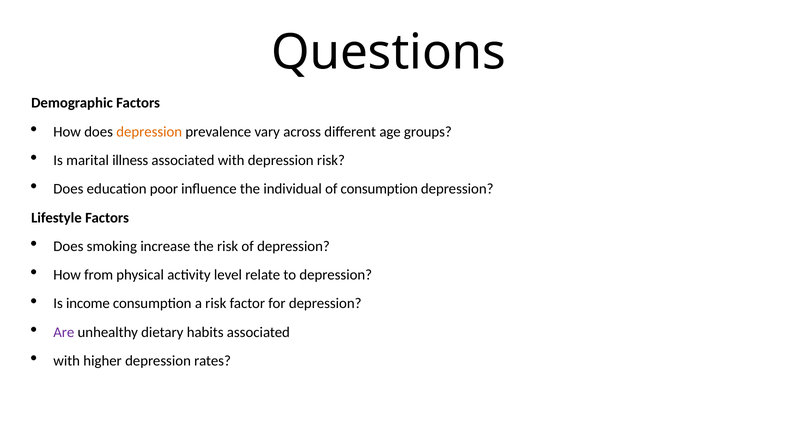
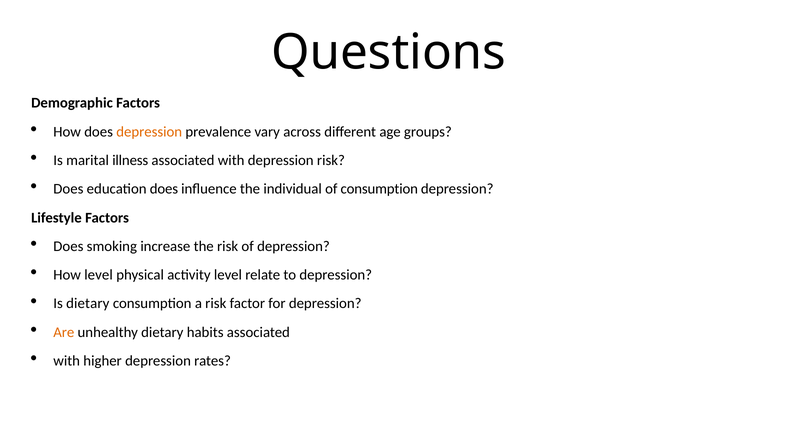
education poor: poor -> does (164, 189)
How from: from -> level (99, 275)
Is income: income -> dietary (88, 304)
Are colour: purple -> orange (64, 333)
